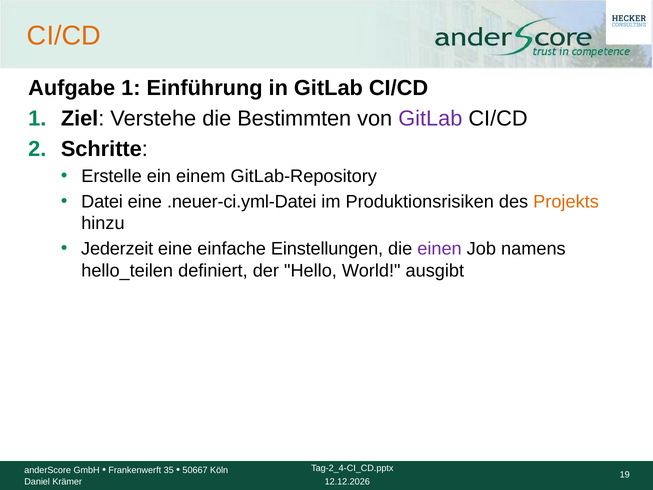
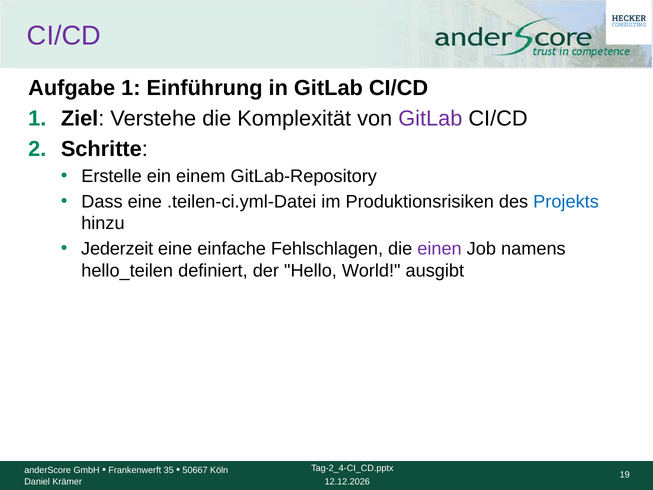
CI/CD colour: orange -> purple (64, 36)
Bestimmten: Bestimmten -> Komplexität (294, 118)
Datei: Datei -> Dass (102, 202)
.neuer-ci.yml-Datei: .neuer-ci.yml-Datei -> .teilen-ci.yml-Datei (242, 202)
Projekts colour: orange -> blue (566, 202)
Einstellungen: Einstellungen -> Fehlschlagen (327, 249)
